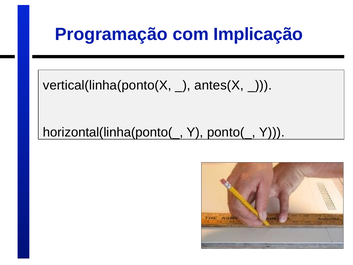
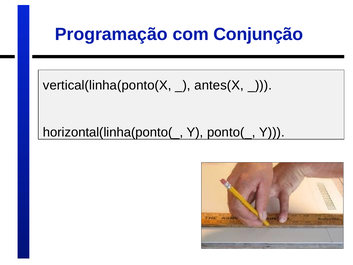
Implicação: Implicação -> Conjunção (258, 34)
